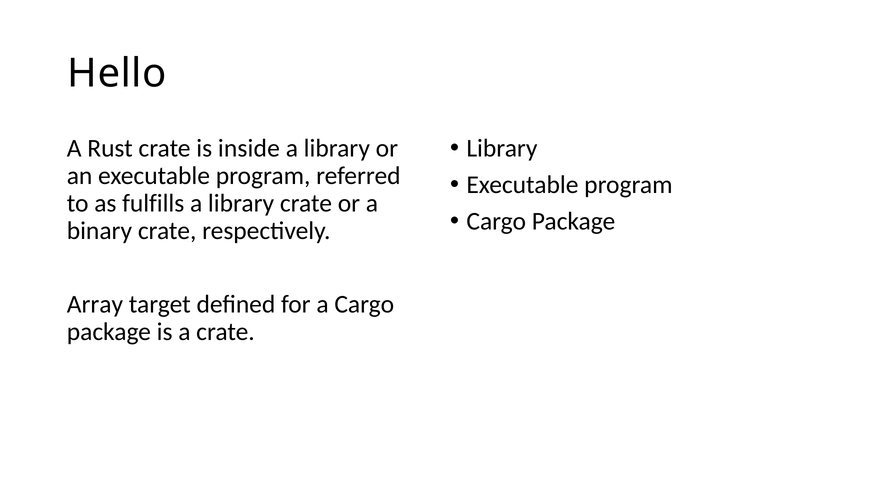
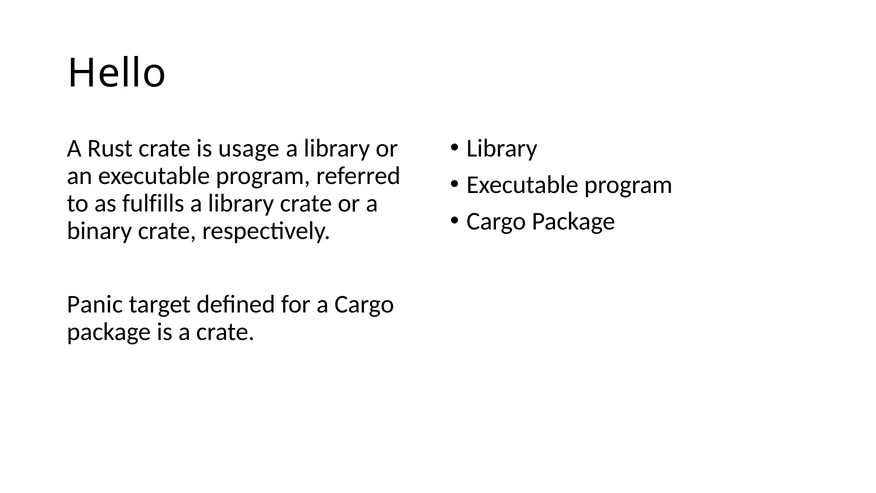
inside: inside -> usage (249, 148)
Array: Array -> Panic (95, 304)
